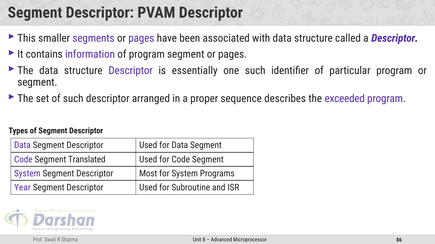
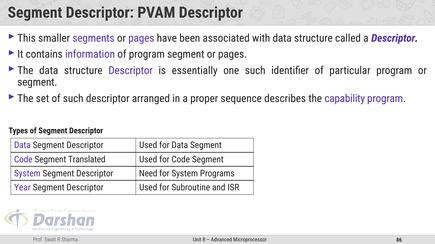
exceeded: exceeded -> capability (345, 99)
Most: Most -> Need (148, 174)
